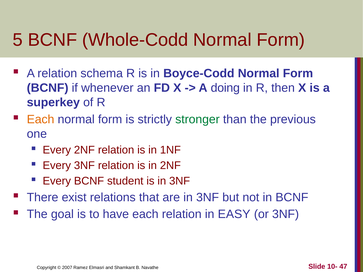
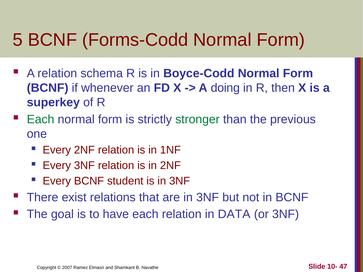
Whole-Codd: Whole-Codd -> Forms-Codd (135, 40)
Each colour: orange -> green (41, 119)
EASY: EASY -> DATA (234, 214)
